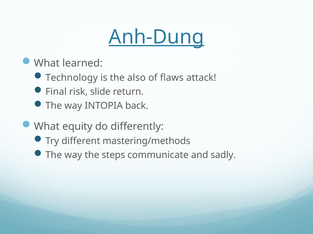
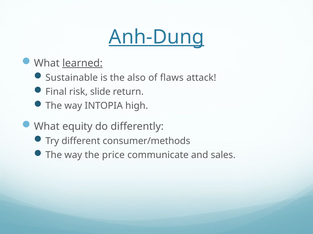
learned underline: none -> present (82, 63)
Technology: Technology -> Sustainable (72, 78)
back: back -> high (137, 106)
mastering/methods: mastering/methods -> consumer/methods (146, 141)
steps: steps -> price (113, 155)
sadly: sadly -> sales (223, 155)
